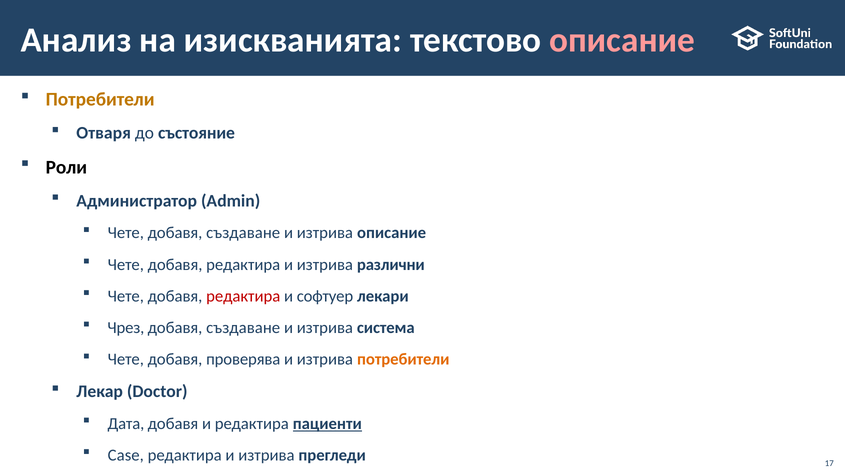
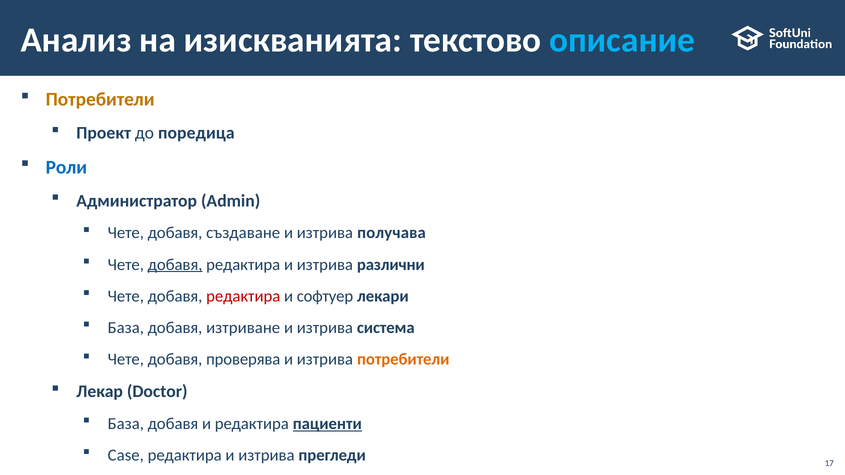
описание colour: pink -> light blue (622, 40)
Отваря: Отваря -> Проект (104, 133)
състояние: състояние -> поредица (196, 133)
Роли colour: black -> blue (66, 167)
изтрива описание: описание -> получава (392, 233)
добавя underline: none -> present (175, 265)
Чрез: Чрез -> База (126, 328)
създаване: създаване -> изтриване (243, 328)
Дата: Дата -> База (126, 424)
